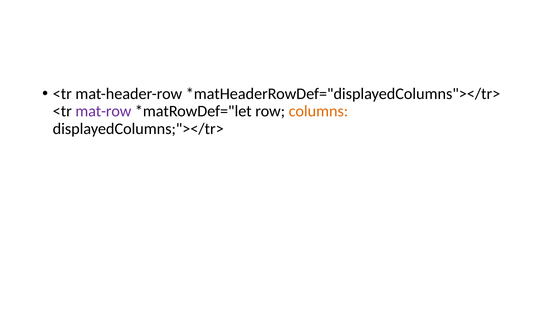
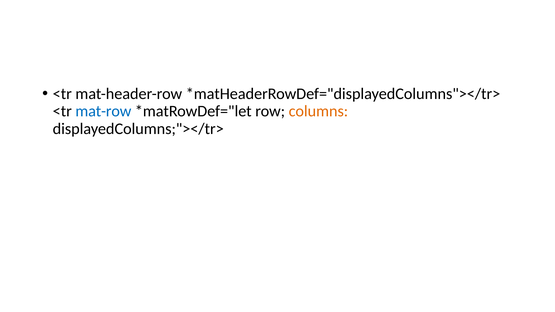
mat-row colour: purple -> blue (103, 111)
